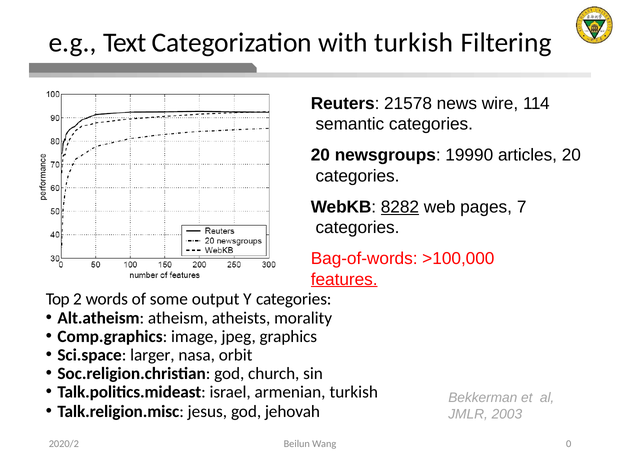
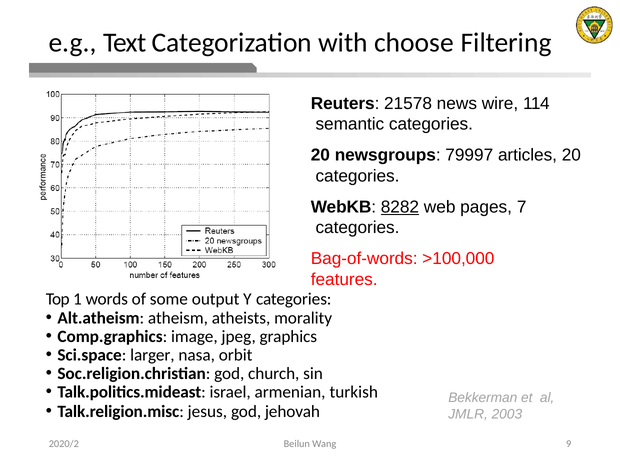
with turkish: turkish -> choose (414, 43)
19990: 19990 -> 79997 (469, 155)
features underline: present -> none (344, 279)
2: 2 -> 1 (77, 299)
0: 0 -> 9 (569, 444)
